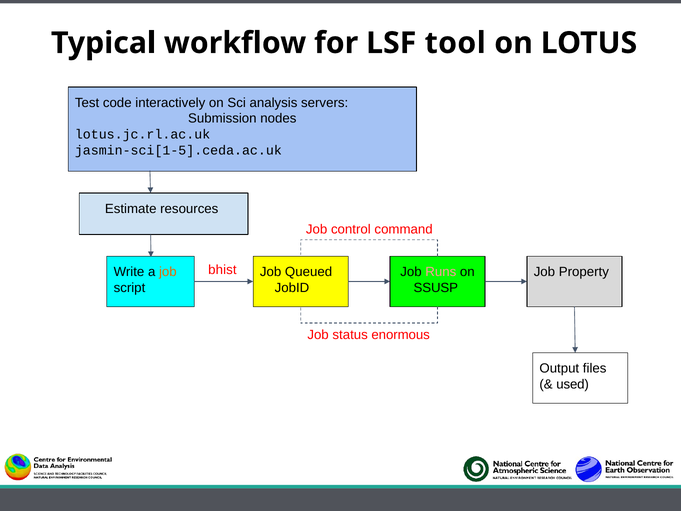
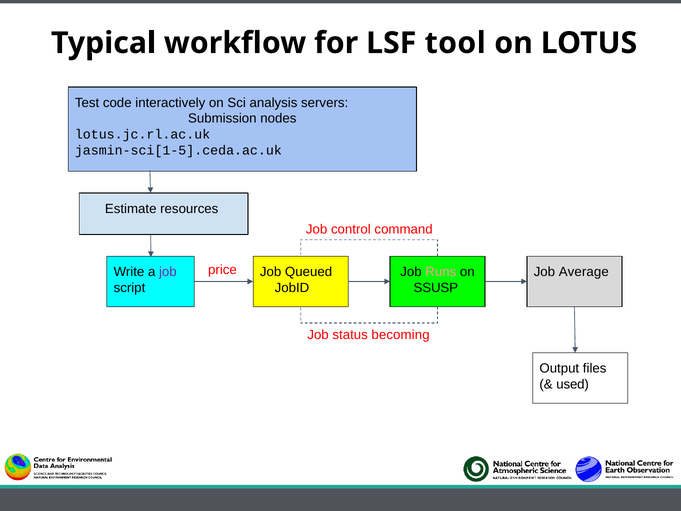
bhist: bhist -> price (222, 270)
job colour: orange -> purple (168, 272)
Property: Property -> Average (584, 272)
enormous: enormous -> becoming (401, 335)
